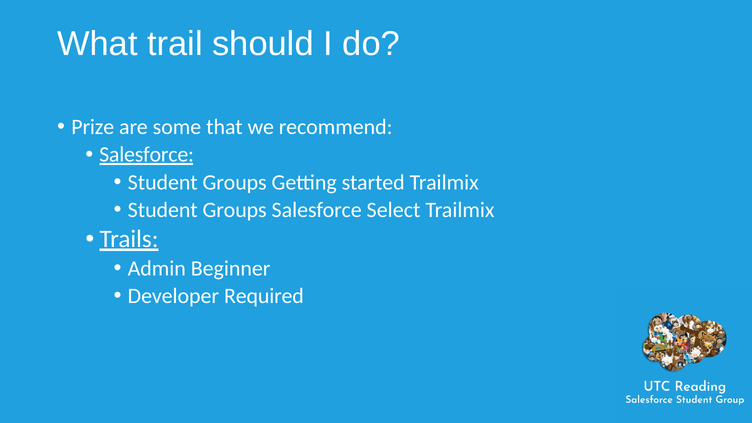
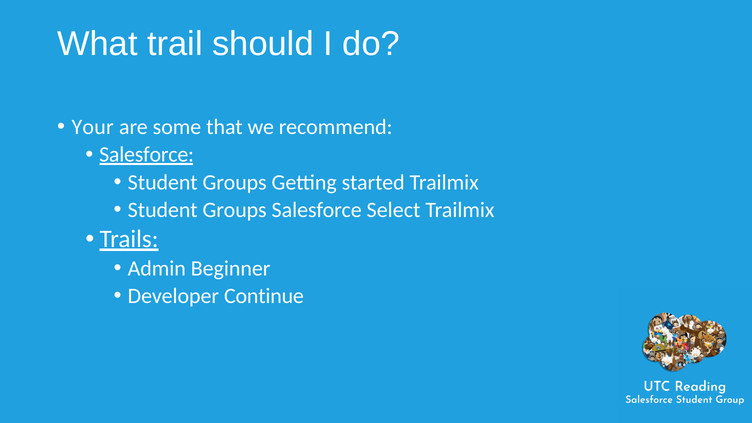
Prize: Prize -> Your (93, 127)
Required: Required -> Continue (264, 296)
